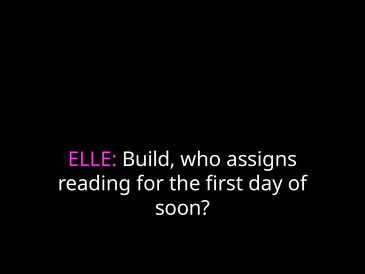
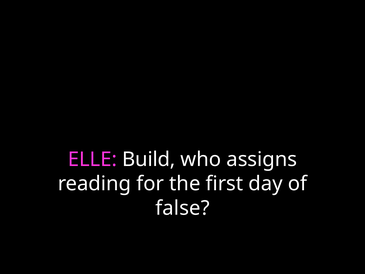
soon: soon -> false (182, 208)
